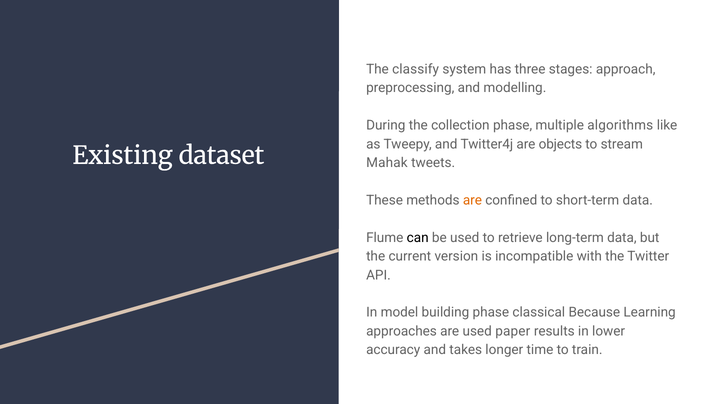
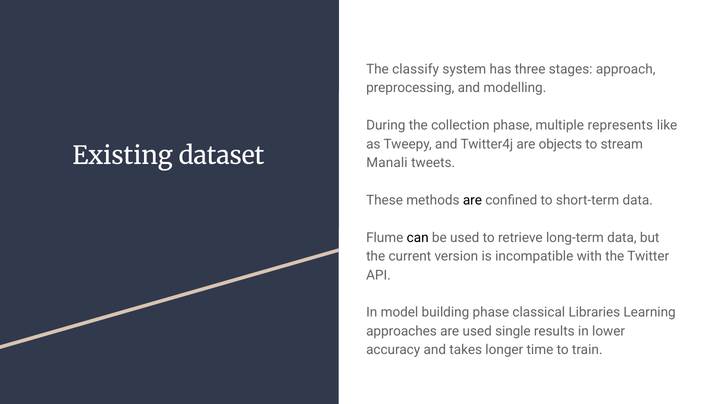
algorithms: algorithms -> represents (620, 125)
Mahak: Mahak -> Manali (387, 163)
are colour: orange -> black (472, 200)
Because: Because -> Libraries (594, 312)
paper: paper -> single (513, 331)
